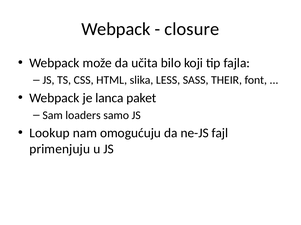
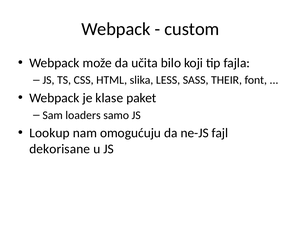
closure: closure -> custom (192, 29)
lanca: lanca -> klase (109, 98)
primenjuju: primenjuju -> dekorisane (60, 149)
